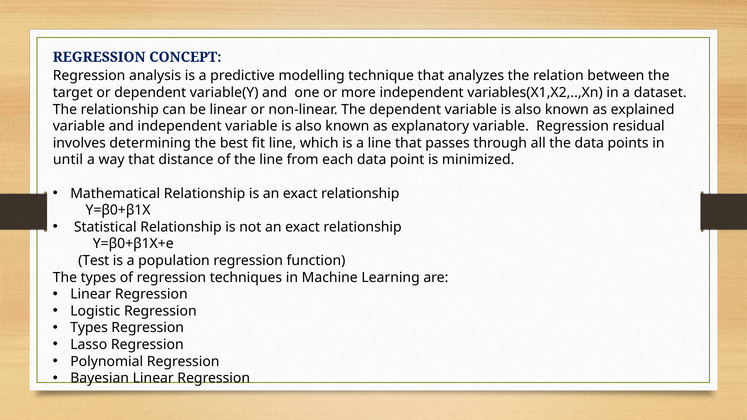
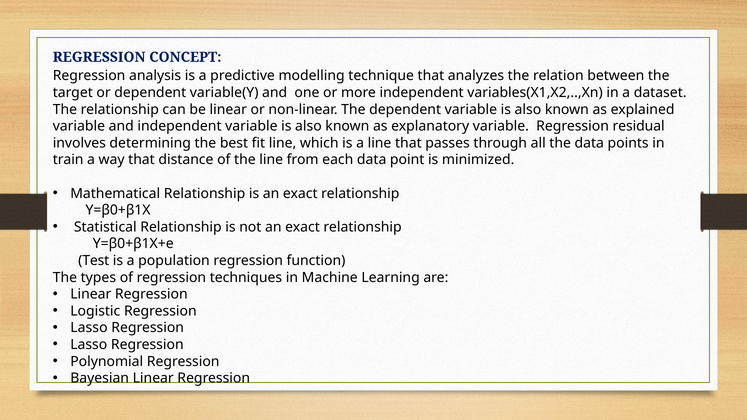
until: until -> train (68, 160)
Types: Types -> Lasso (89, 328)
